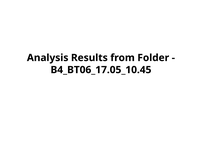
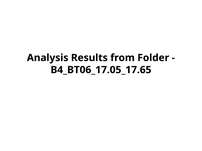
B4_BT06_17.05_10.45: B4_BT06_17.05_10.45 -> B4_BT06_17.05_17.65 (101, 70)
